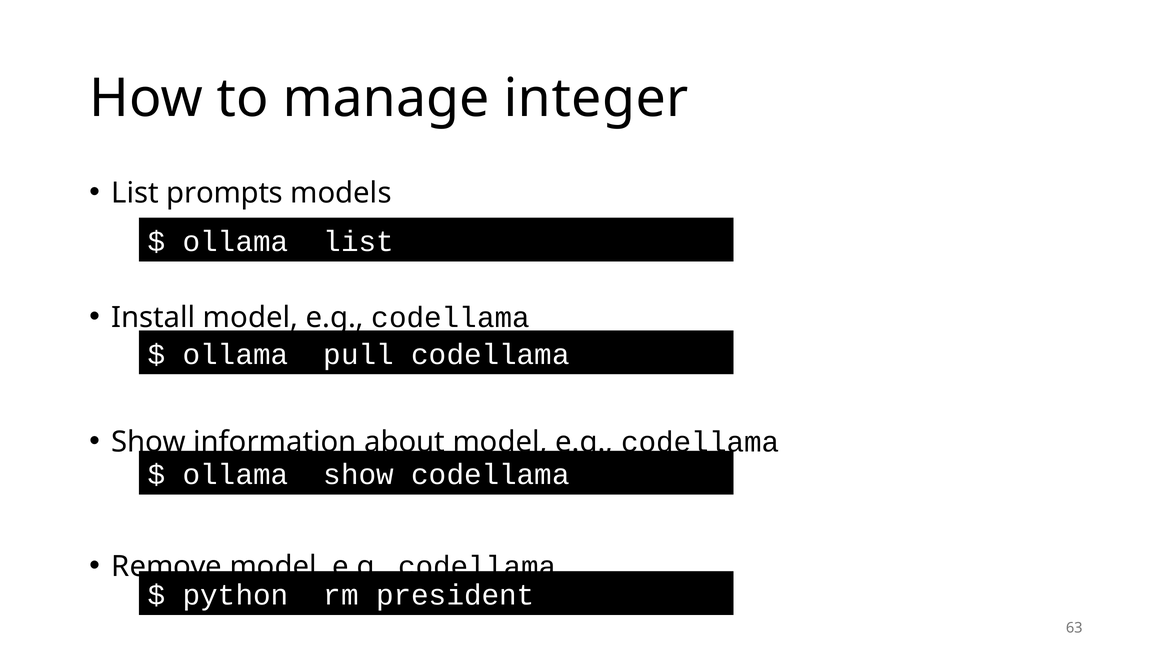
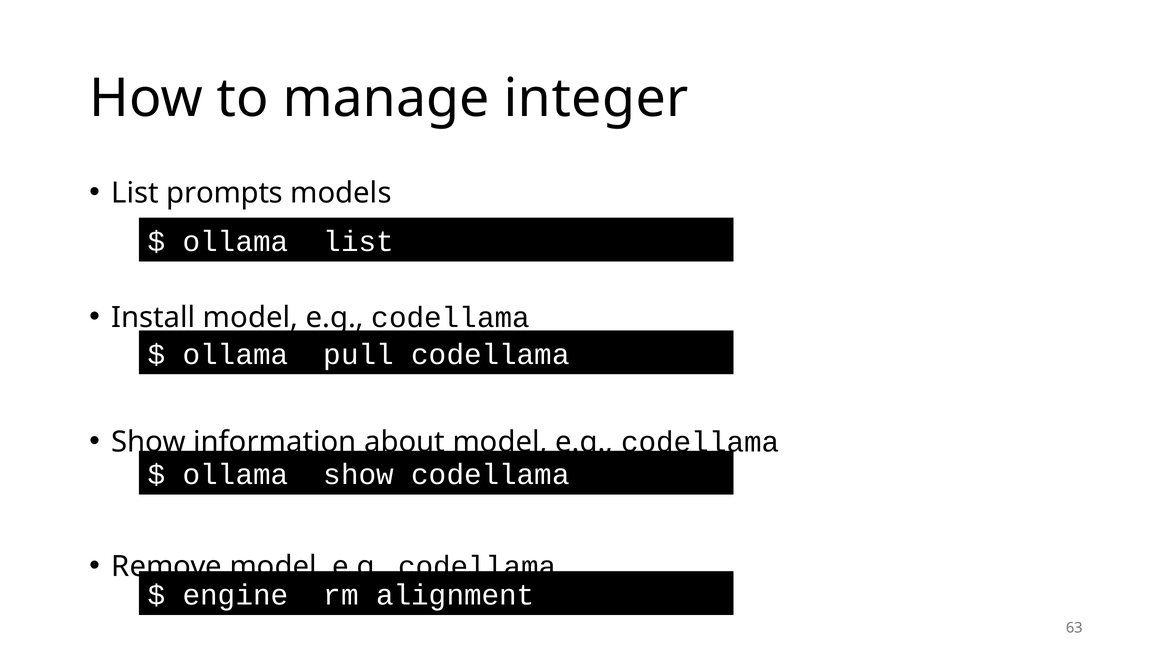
python: python -> engine (236, 595)
president: president -> alignment (455, 595)
